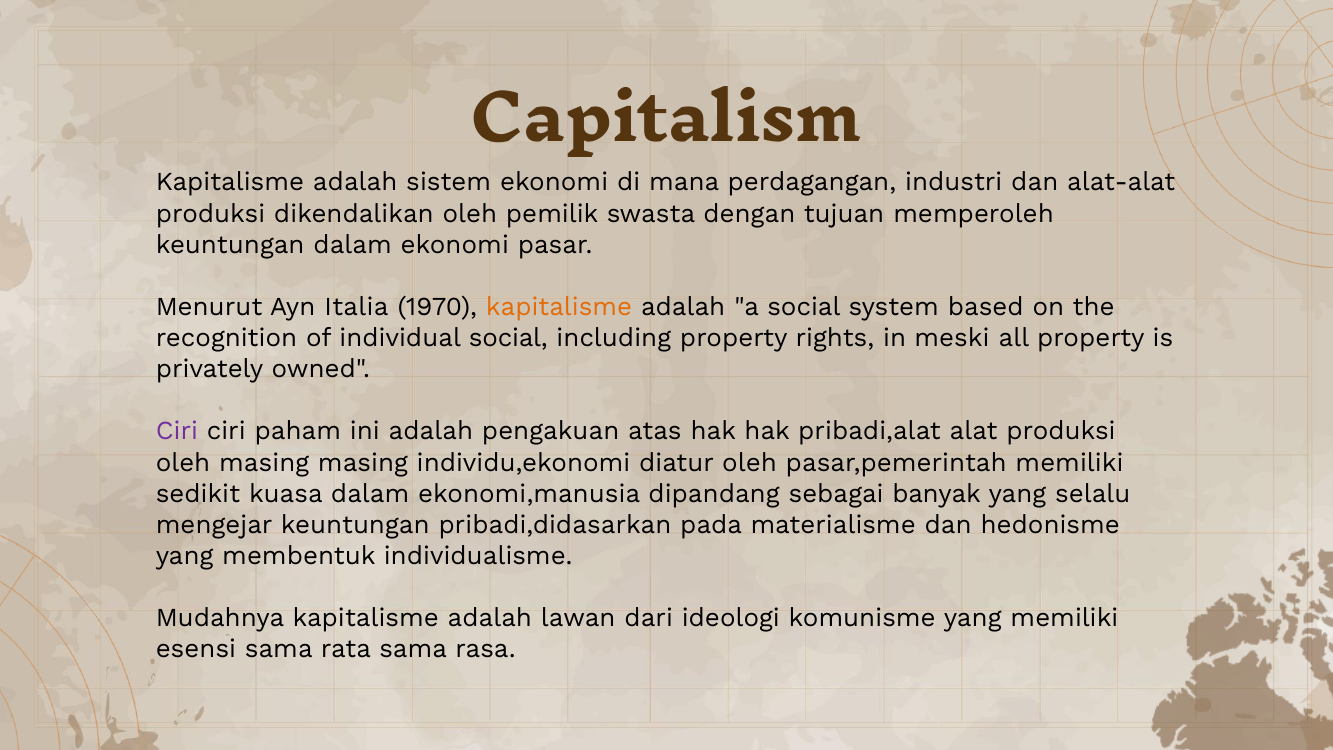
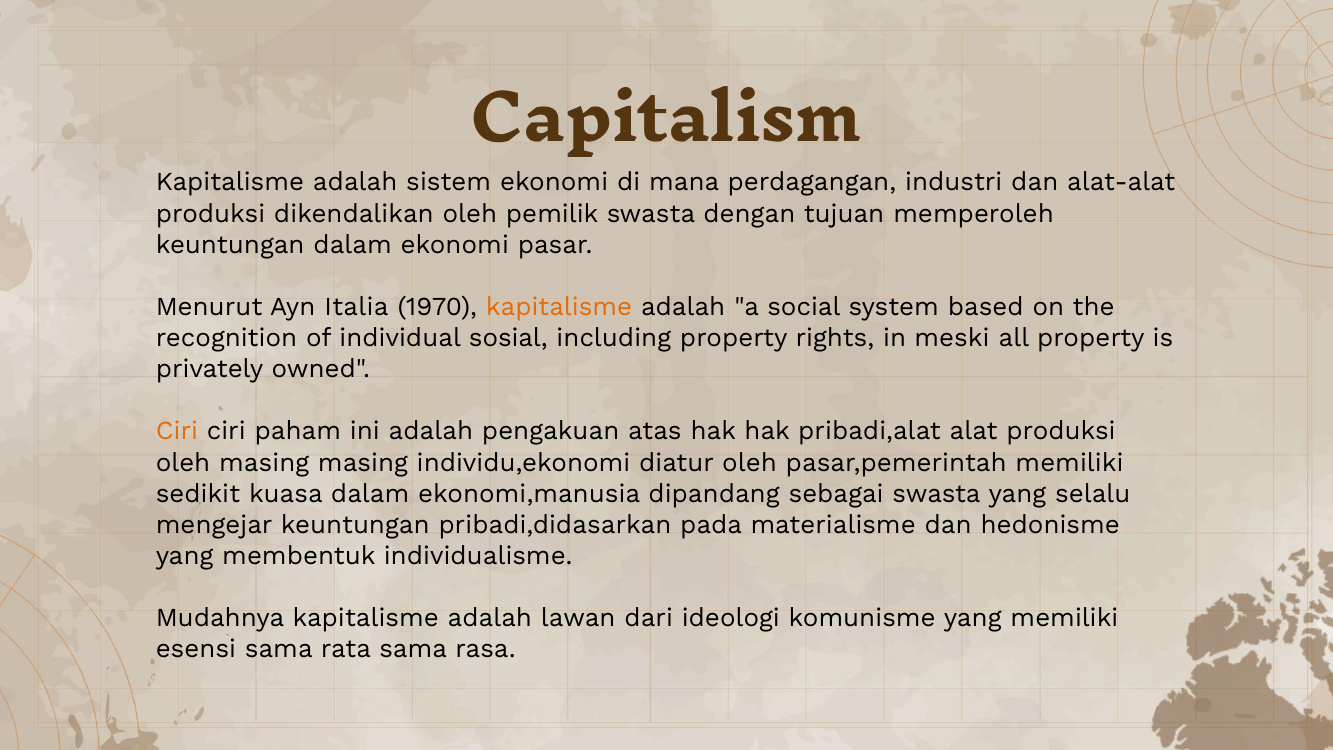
individual social: social -> sosial (508, 338)
Ciri colour: purple -> orange (177, 431)
sebagai banyak: banyak -> swasta (936, 494)
